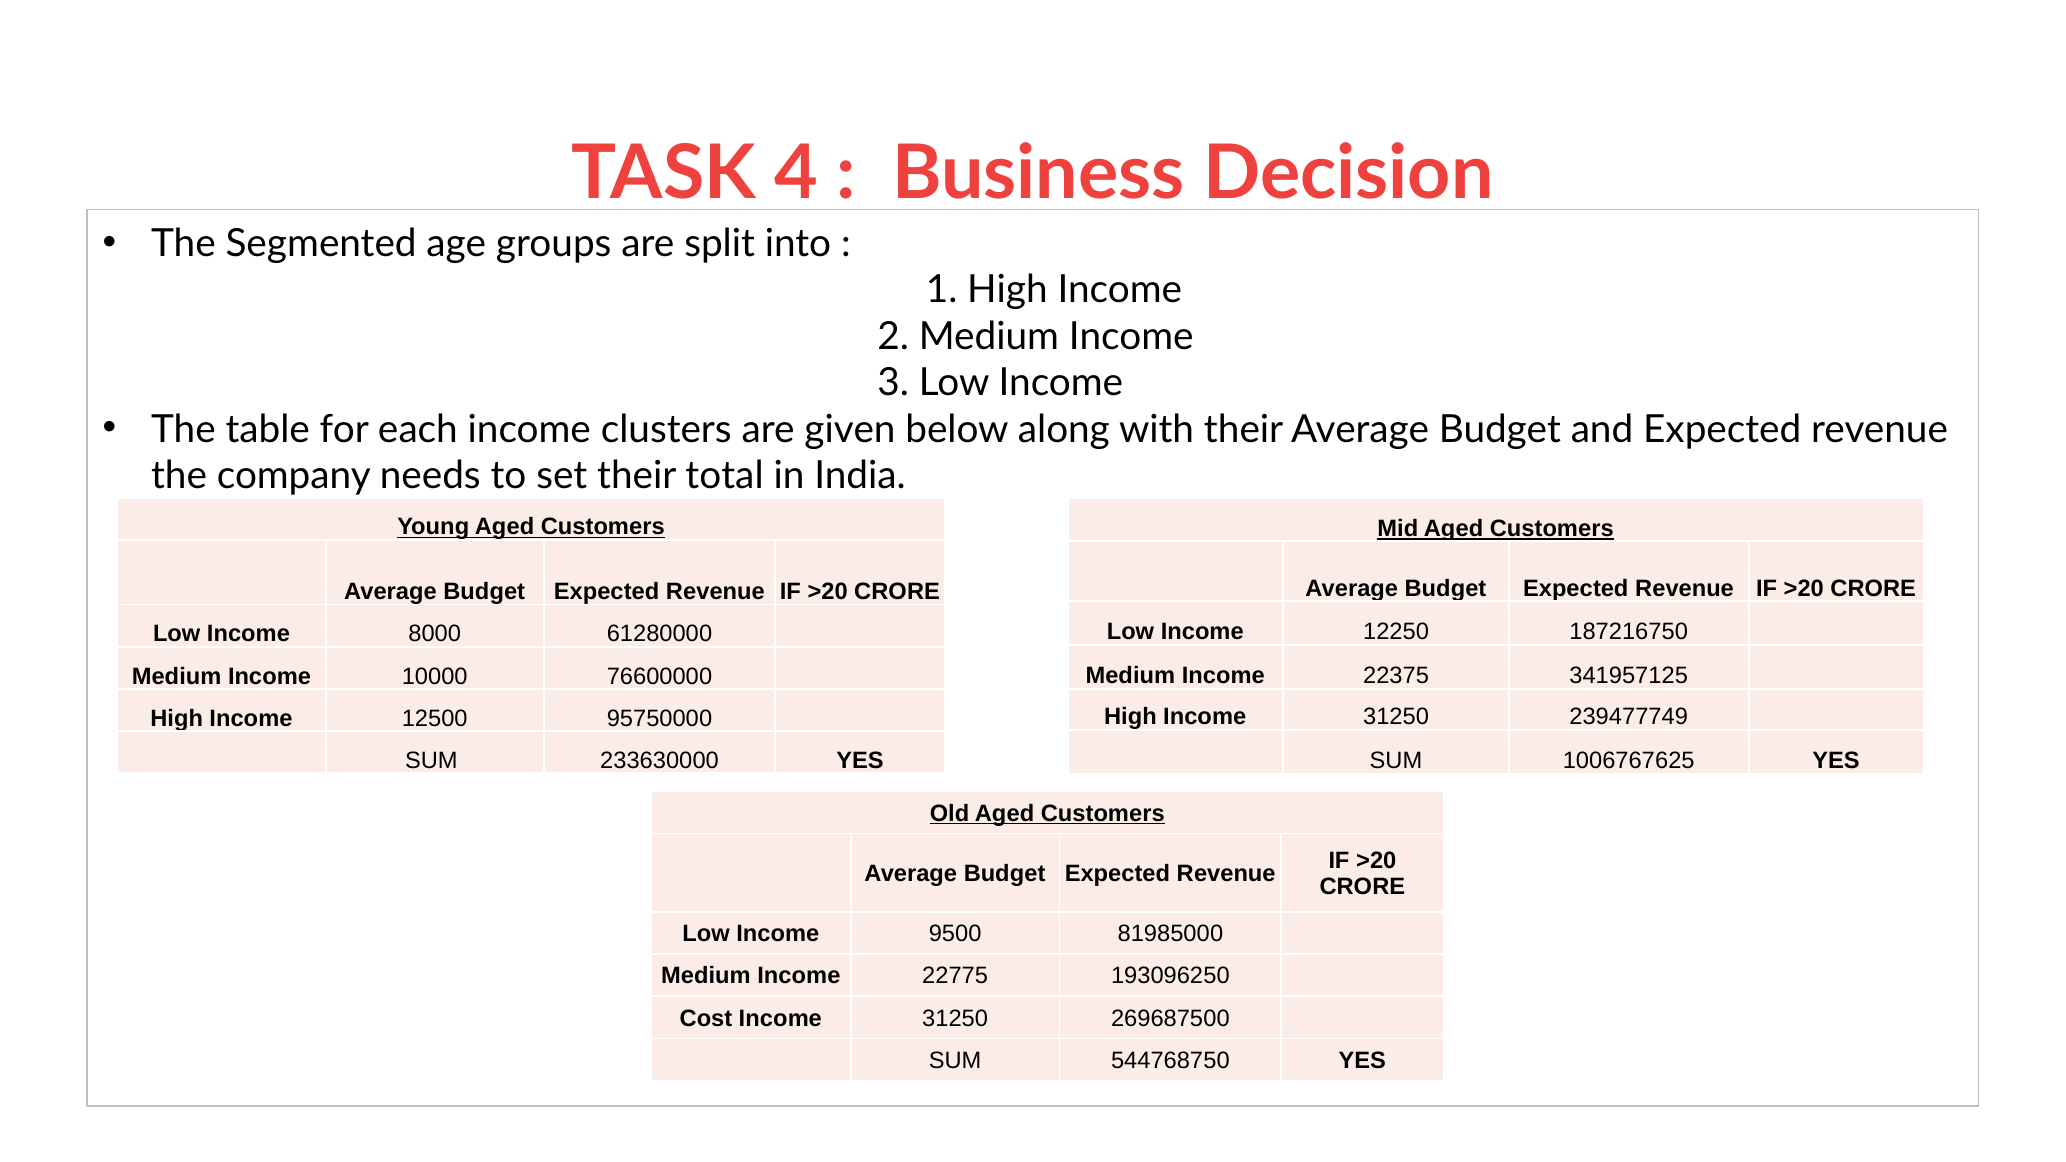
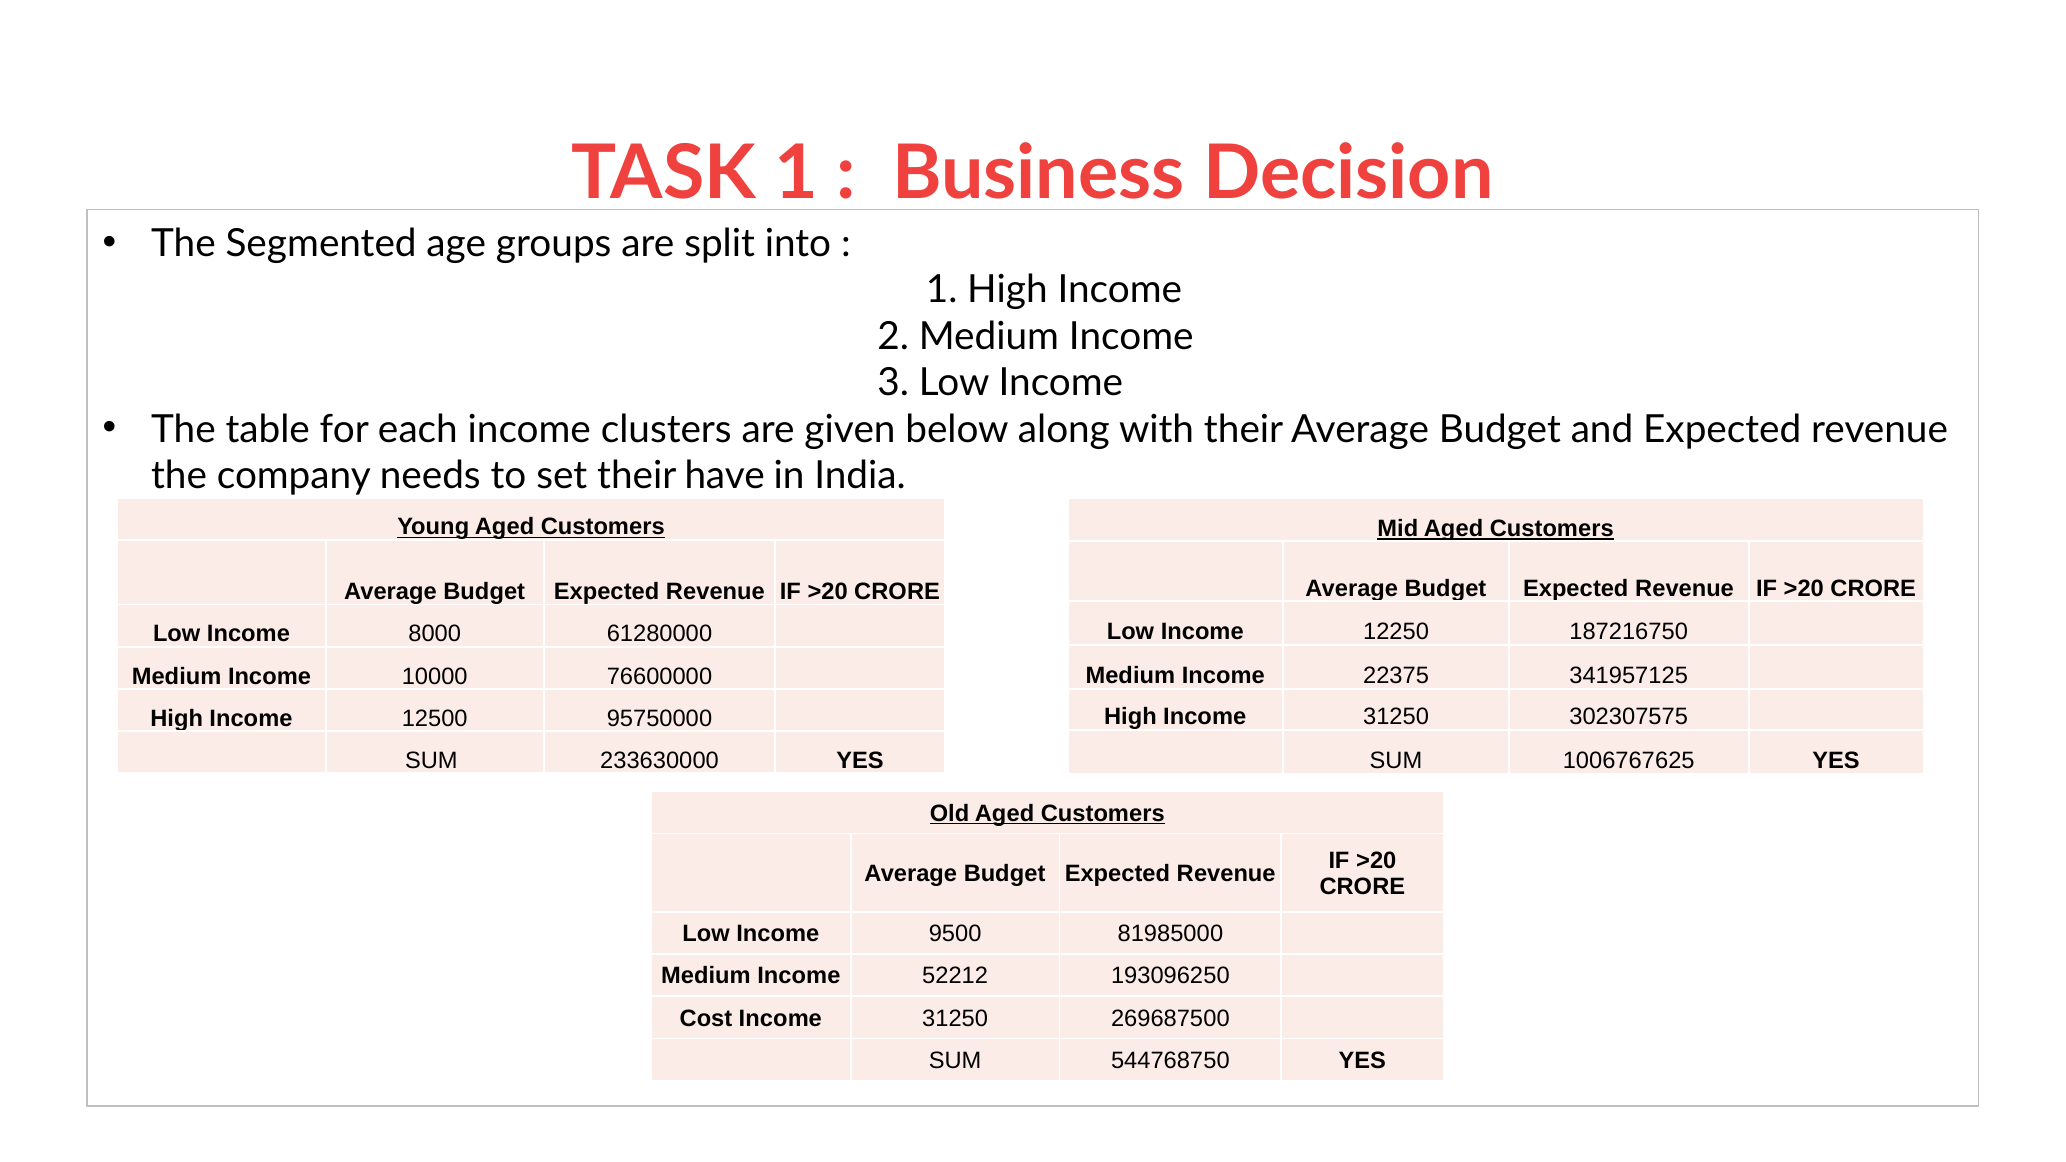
TASK 4: 4 -> 1 (796, 174)
total: total -> have (725, 476)
239477749: 239477749 -> 302307575 (1629, 717)
22775: 22775 -> 52212 (955, 976)
